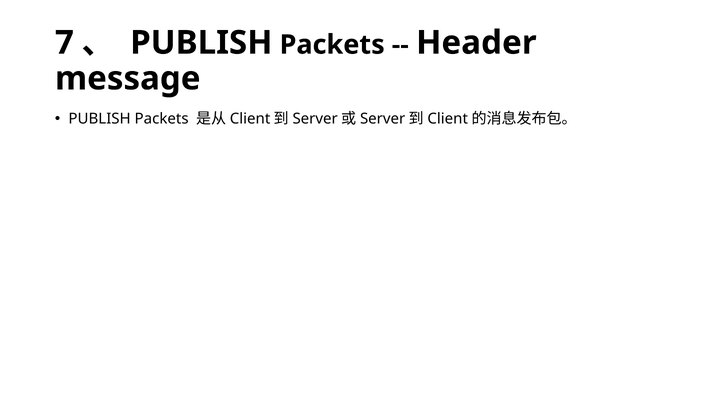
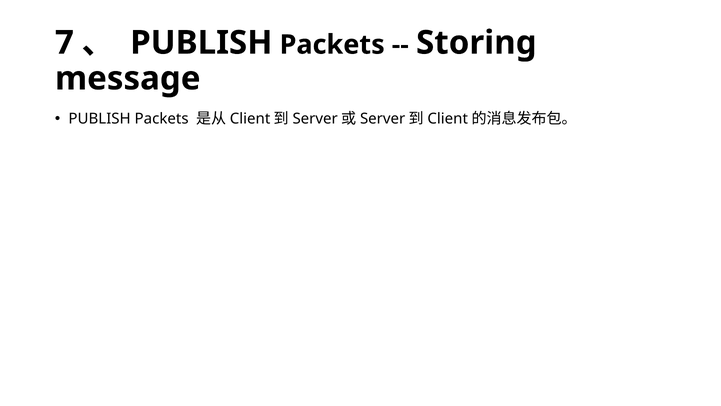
Header: Header -> Storing (476, 43)
